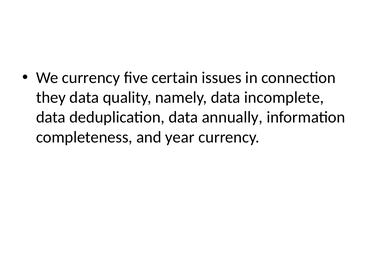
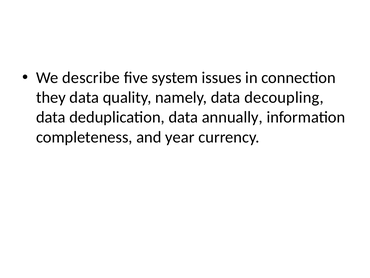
We currency: currency -> describe (91, 78)
certain: certain -> system (175, 78)
incomplete: incomplete -> decoupling (284, 97)
